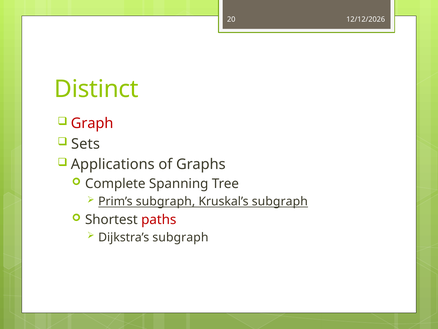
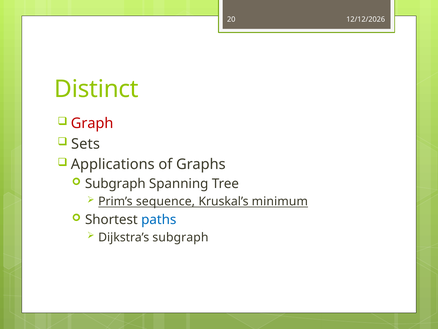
Complete: Complete -> Subgraph (115, 184)
Prim’s subgraph: subgraph -> sequence (165, 201)
Kruskal’s subgraph: subgraph -> minimum (280, 201)
paths colour: red -> blue (159, 219)
